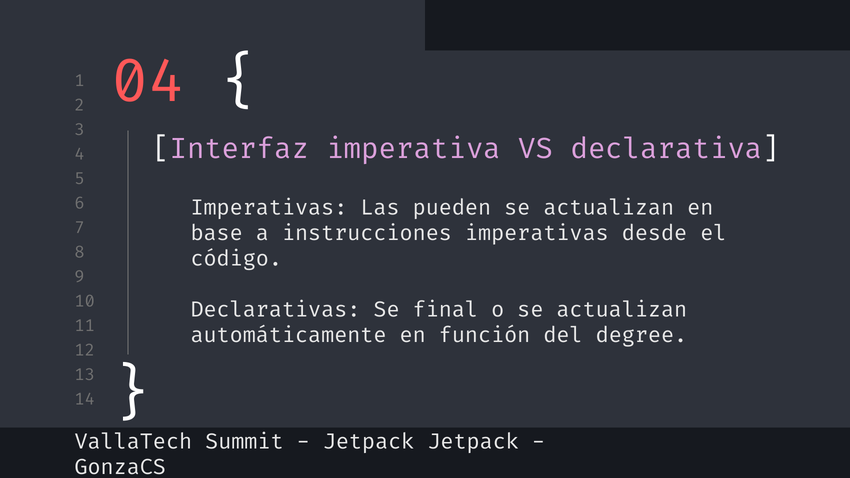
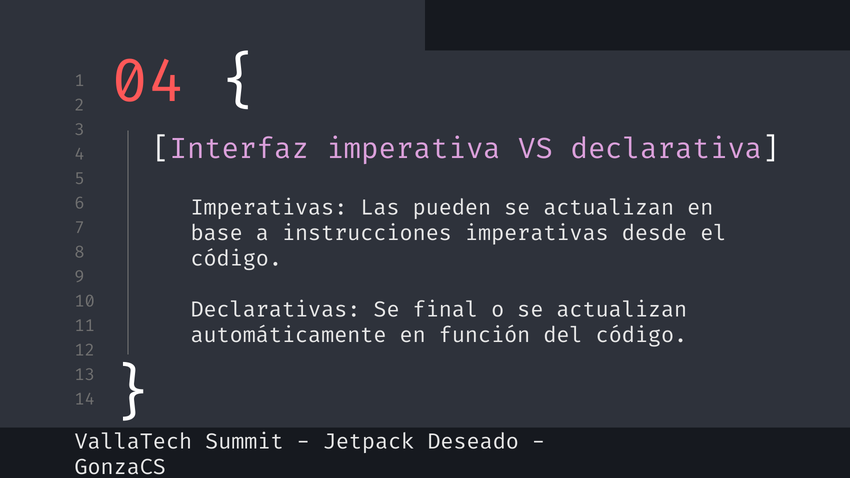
del degree: degree -> código (641, 335)
Jetpack Jetpack: Jetpack -> Deseado (473, 442)
